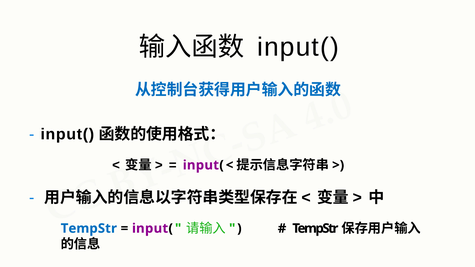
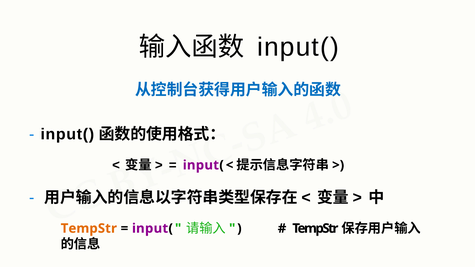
TempStr colour: blue -> orange (89, 229)
